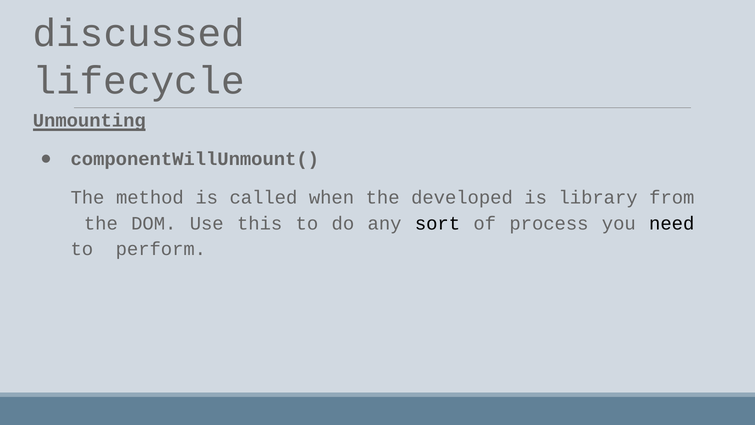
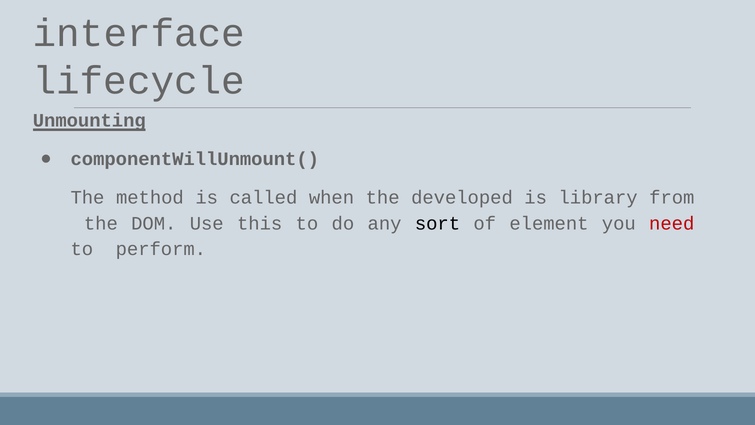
discussed: discussed -> interface (139, 33)
process: process -> element (549, 223)
need colour: black -> red (672, 223)
